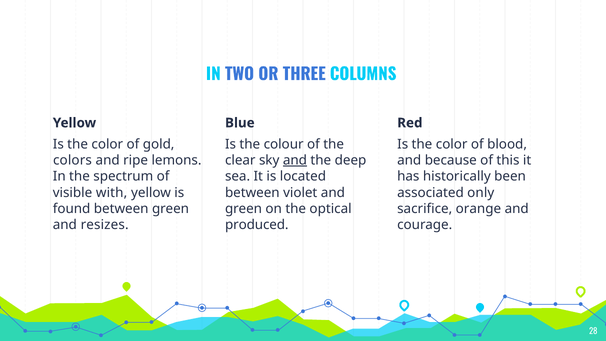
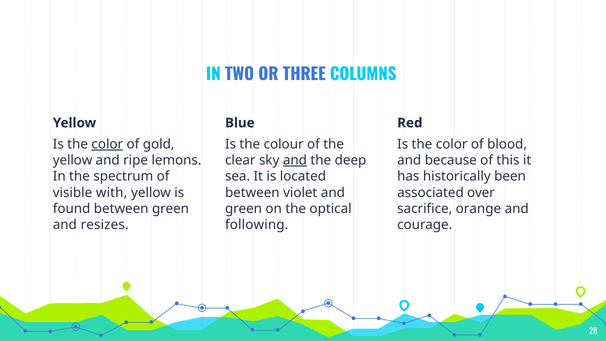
color underline: none -> present (107, 144)
colors: colors -> yellow (73, 160)
only: only -> over (481, 193)
produced: produced -> following (257, 225)
